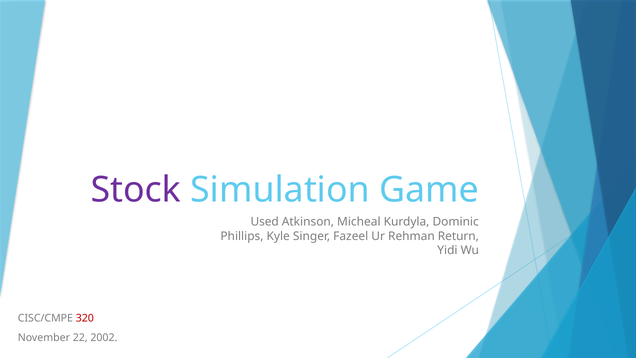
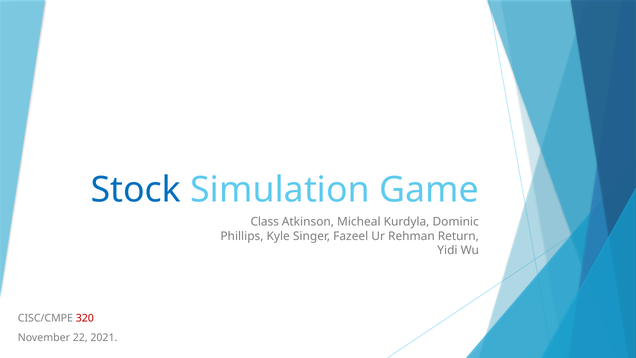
Stock colour: purple -> blue (136, 190)
Used: Used -> Class (265, 222)
2002: 2002 -> 2021 (104, 338)
